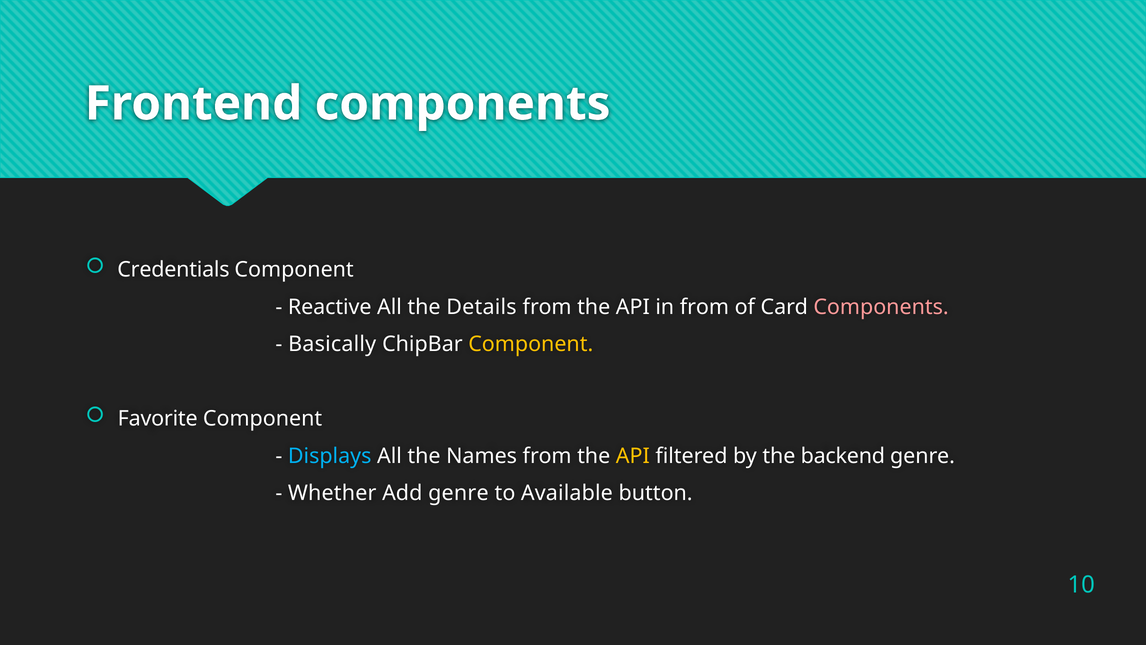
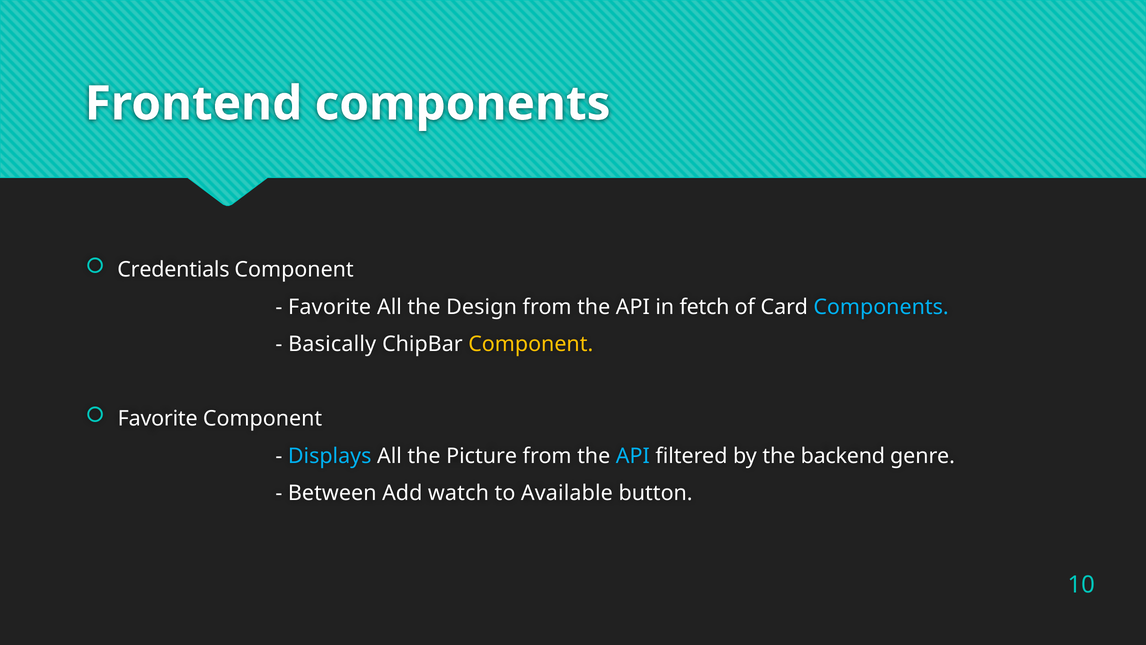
Reactive: Reactive -> Favorite (330, 307)
Details: Details -> Design (482, 307)
in from: from -> fetch (705, 307)
Components colour: pink -> light blue (881, 307)
Names: Names -> Picture (482, 456)
API colour: yellow -> light blue (633, 456)
Whether: Whether -> Between (332, 493)
Add genre: genre -> watch (458, 493)
